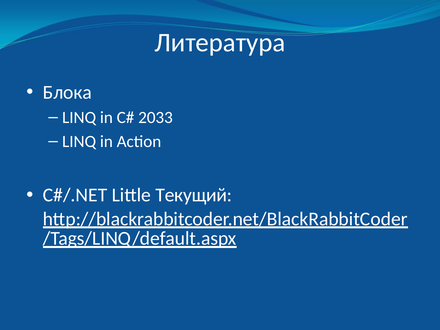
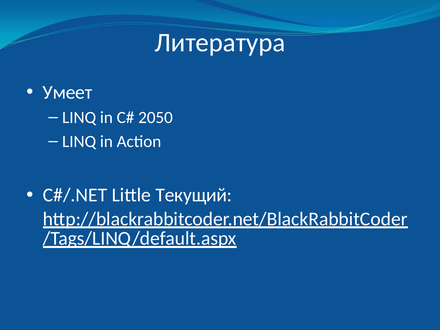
Блока: Блока -> Умеет (67, 92)
2033: 2033 -> 2050 (155, 118)
